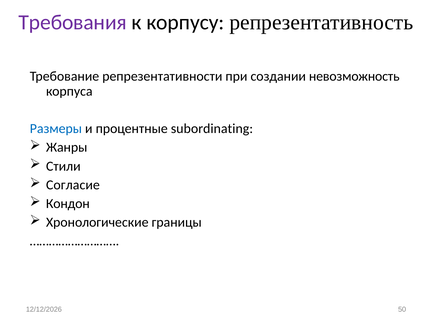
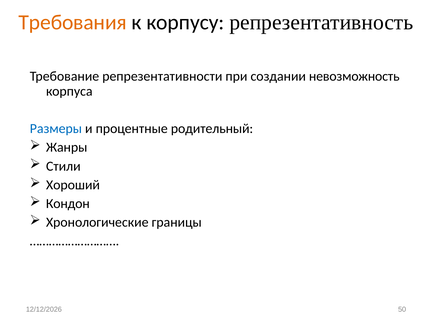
Требования colour: purple -> orange (73, 22)
subordinating: subordinating -> родительный (212, 129)
Согласие: Согласие -> Хороший (73, 185)
